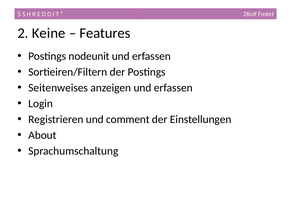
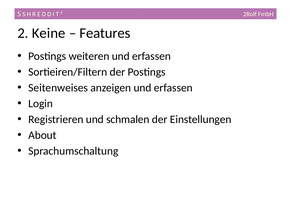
nodeunit: nodeunit -> weiteren (89, 56)
comment: comment -> schmalen (128, 120)
